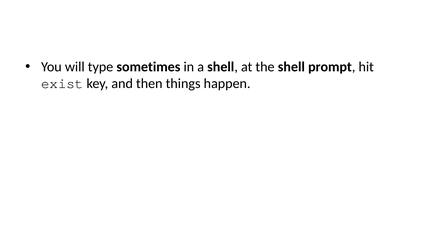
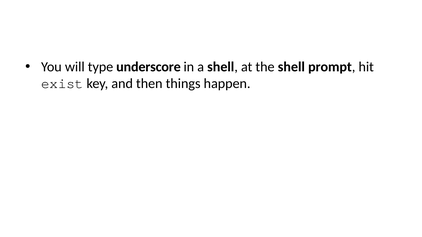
sometimes: sometimes -> underscore (148, 67)
